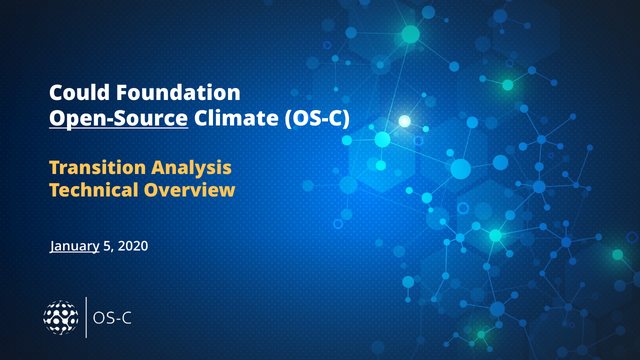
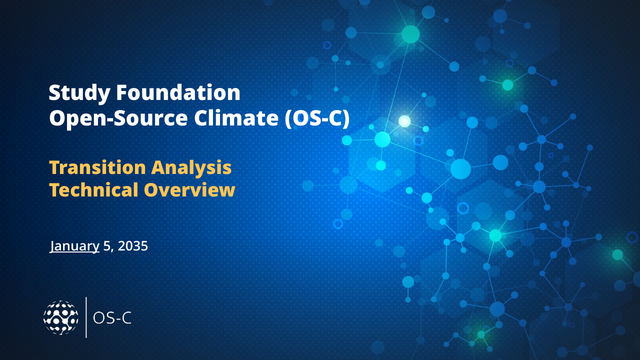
Could: Could -> Study (80, 93)
Open-Source underline: present -> none (119, 119)
2020: 2020 -> 2035 (133, 246)
